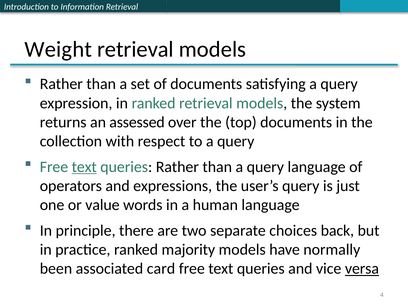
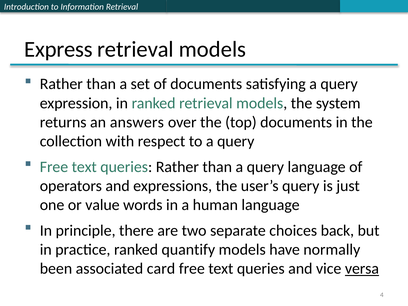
Weight: Weight -> Express (58, 49)
assessed: assessed -> answers (137, 122)
text underline: present -> none (84, 167)
majority: majority -> quantify (188, 250)
